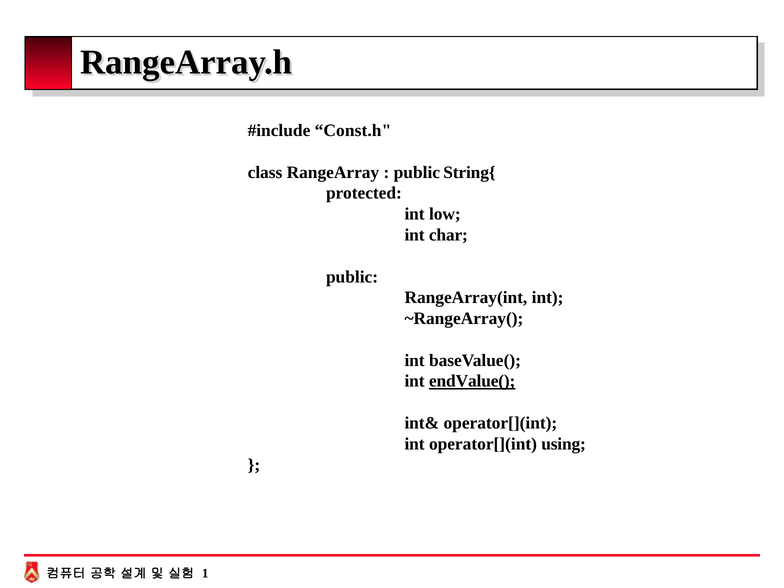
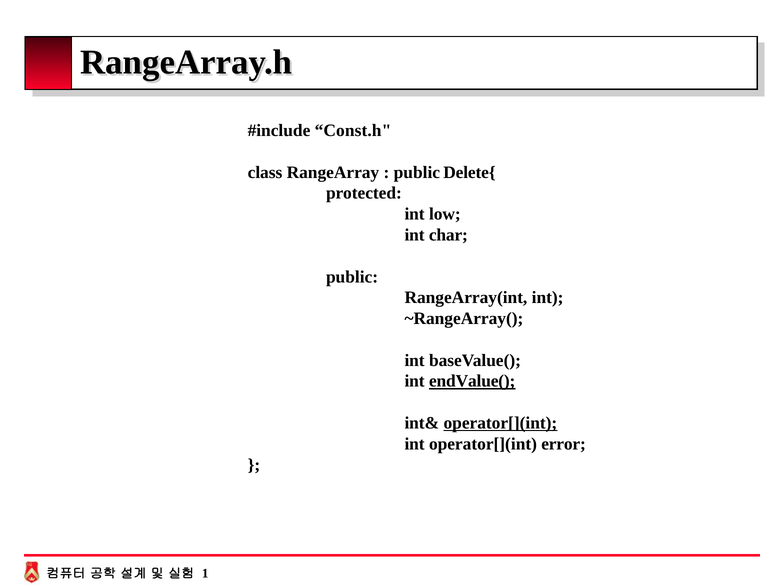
String{: String{ -> Delete{ (469, 172)
operator[](int underline: none -> present (500, 423)
using: using -> error (564, 444)
